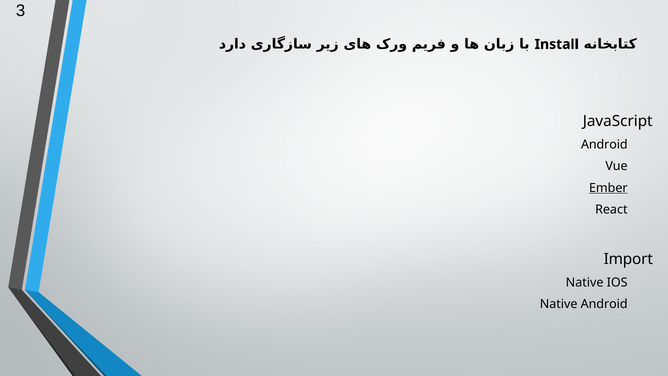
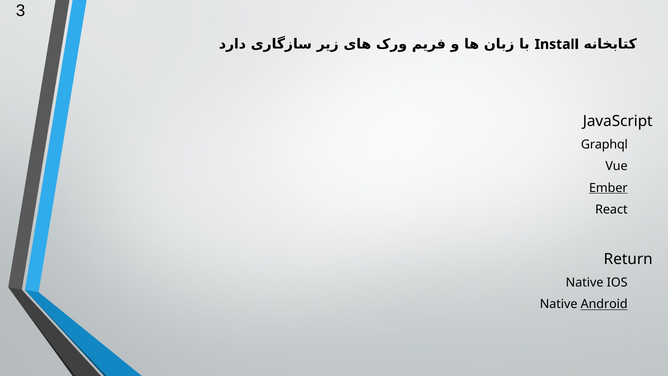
Android: Android -> Graphql (604, 144)
Import: Import -> Return (628, 259)
Android underline: none -> present (604, 304)
